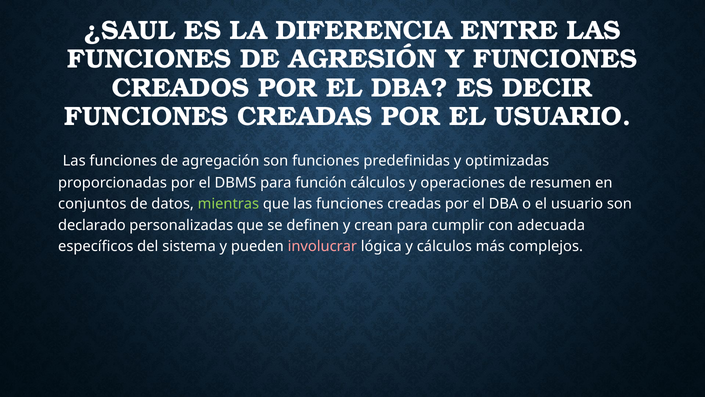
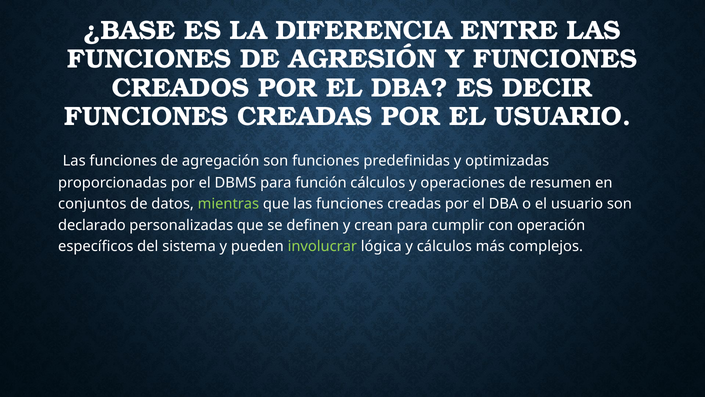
¿SAUL: ¿SAUL -> ¿BASE (129, 31)
adecuada: adecuada -> operación (551, 225)
involucrar colour: pink -> light green (322, 246)
